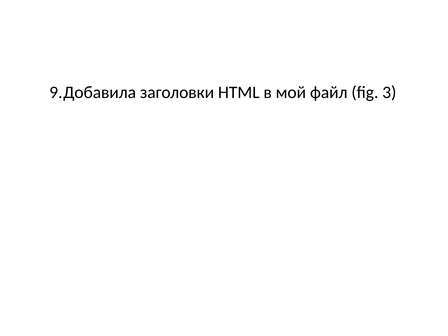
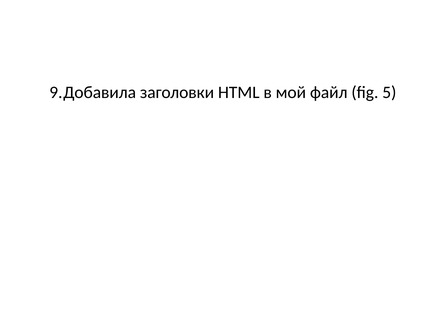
3: 3 -> 5 (389, 92)
